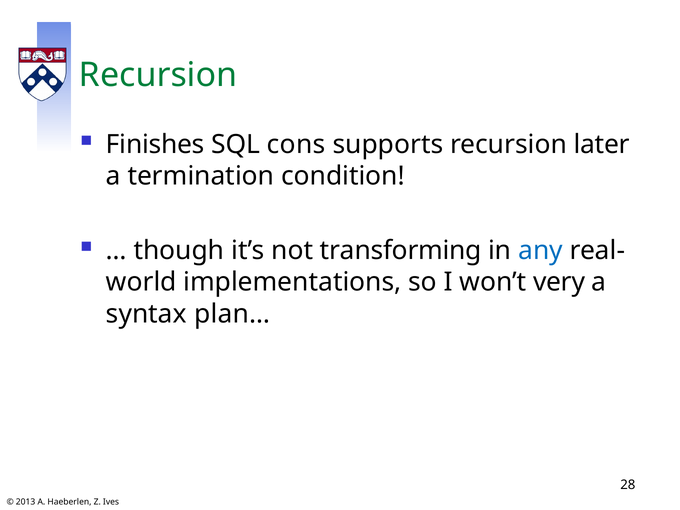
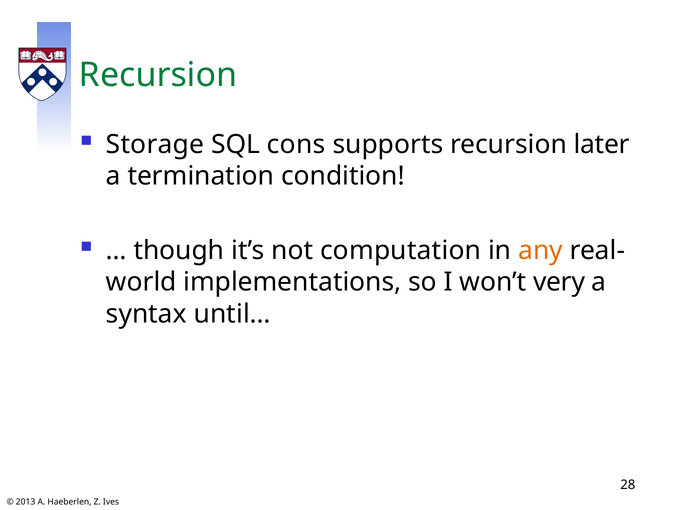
Finishes: Finishes -> Storage (155, 144)
transforming: transforming -> computation (401, 250)
any colour: blue -> orange (541, 250)
plan…: plan… -> until… (232, 314)
